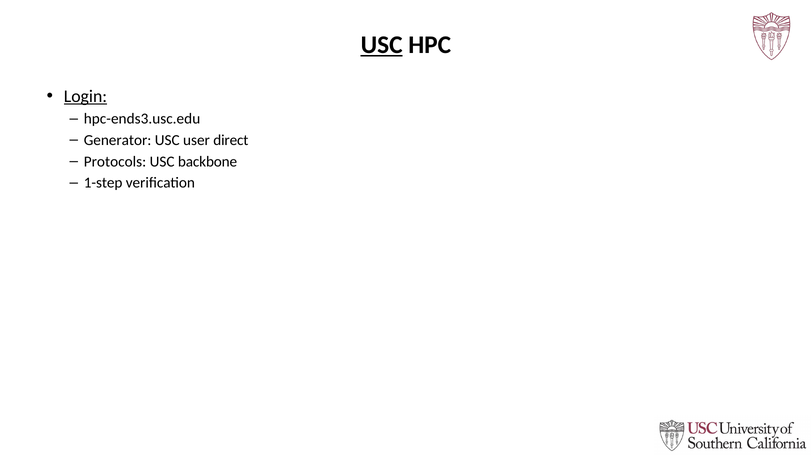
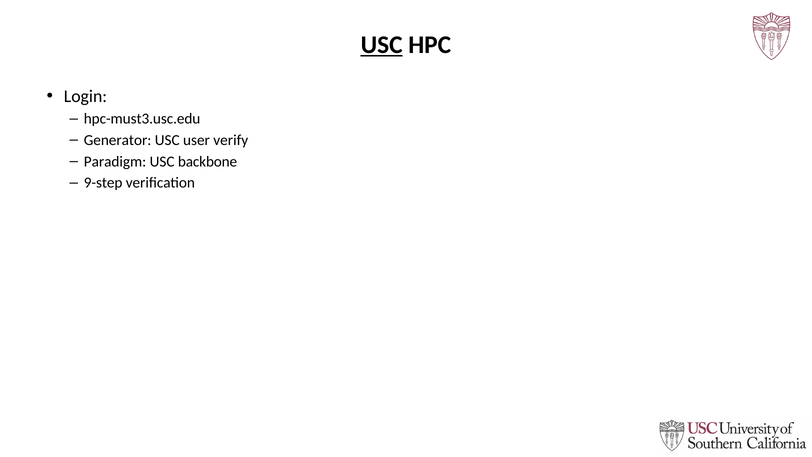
Login underline: present -> none (85, 96)
hpc-ends3.usc.edu: hpc-ends3.usc.edu -> hpc-must3.usc.edu (142, 119)
direct: direct -> verify (231, 140)
Protocols: Protocols -> Paradigm (115, 161)
1-step: 1-step -> 9-step (103, 183)
